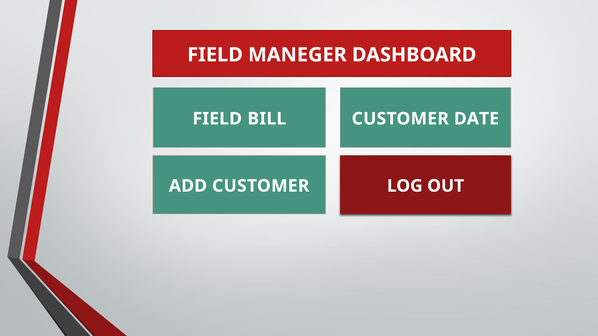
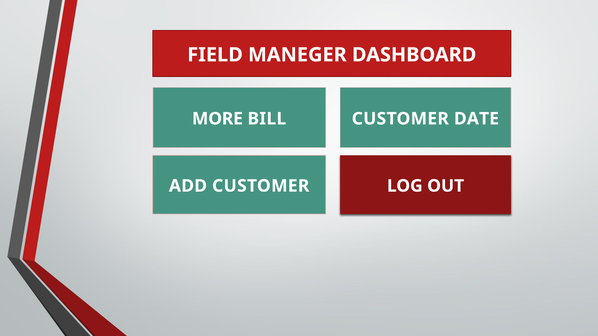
FIELD: FIELD -> MORE (217, 119)
